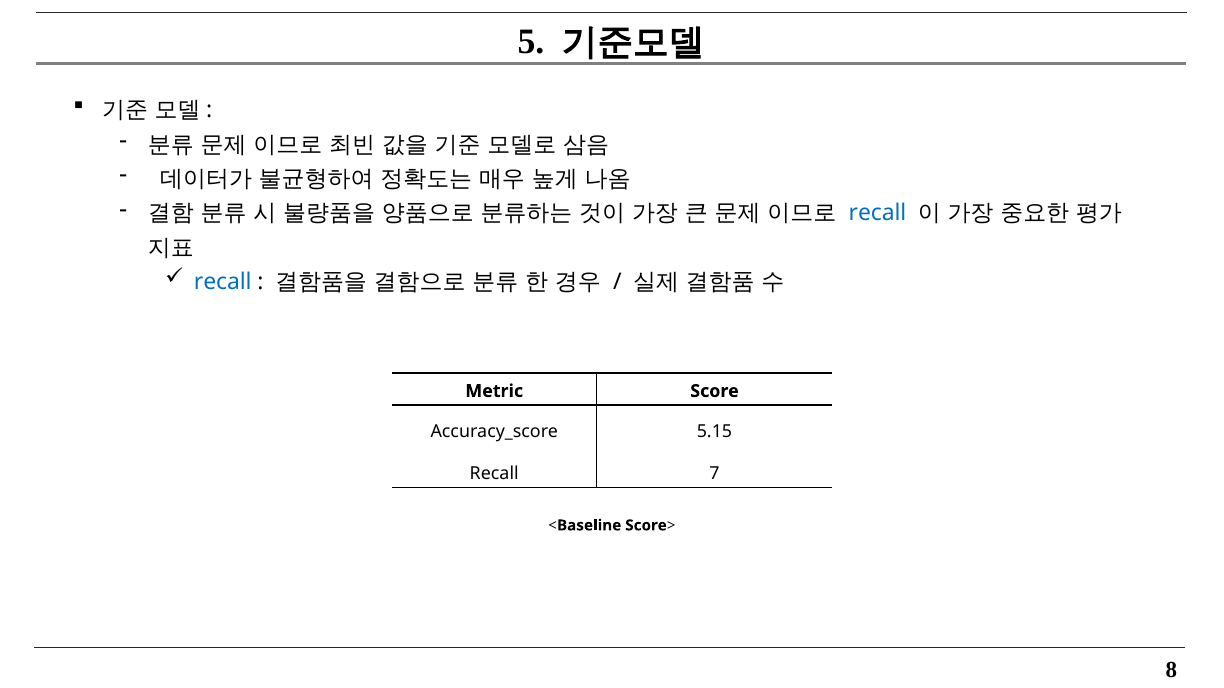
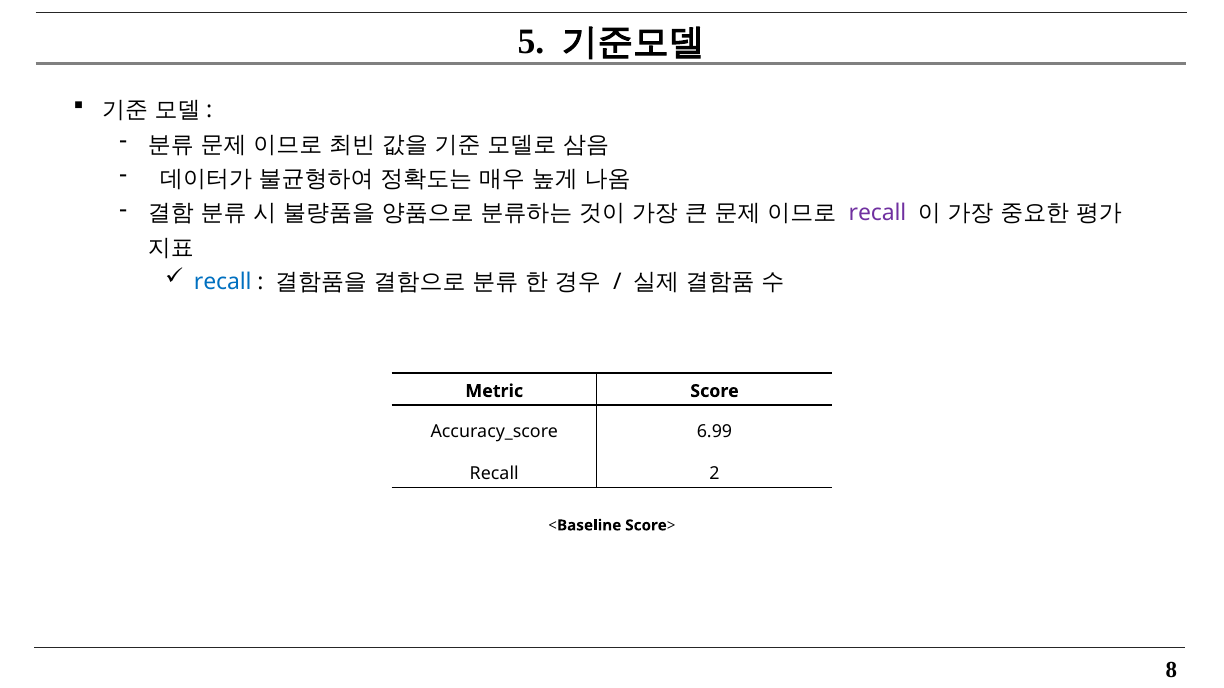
recall colour: blue -> purple (878, 213)
5.15: 5.15 -> 6.99 (714, 432)
7: 7 -> 2 (715, 473)
